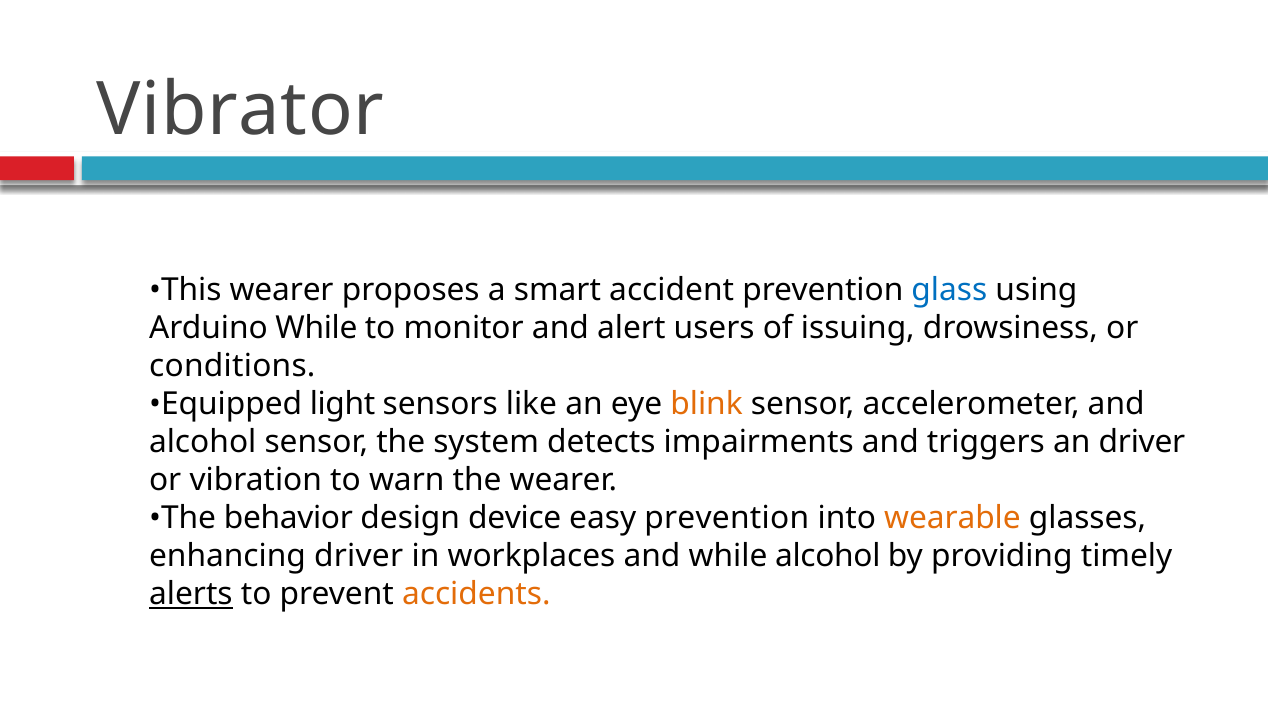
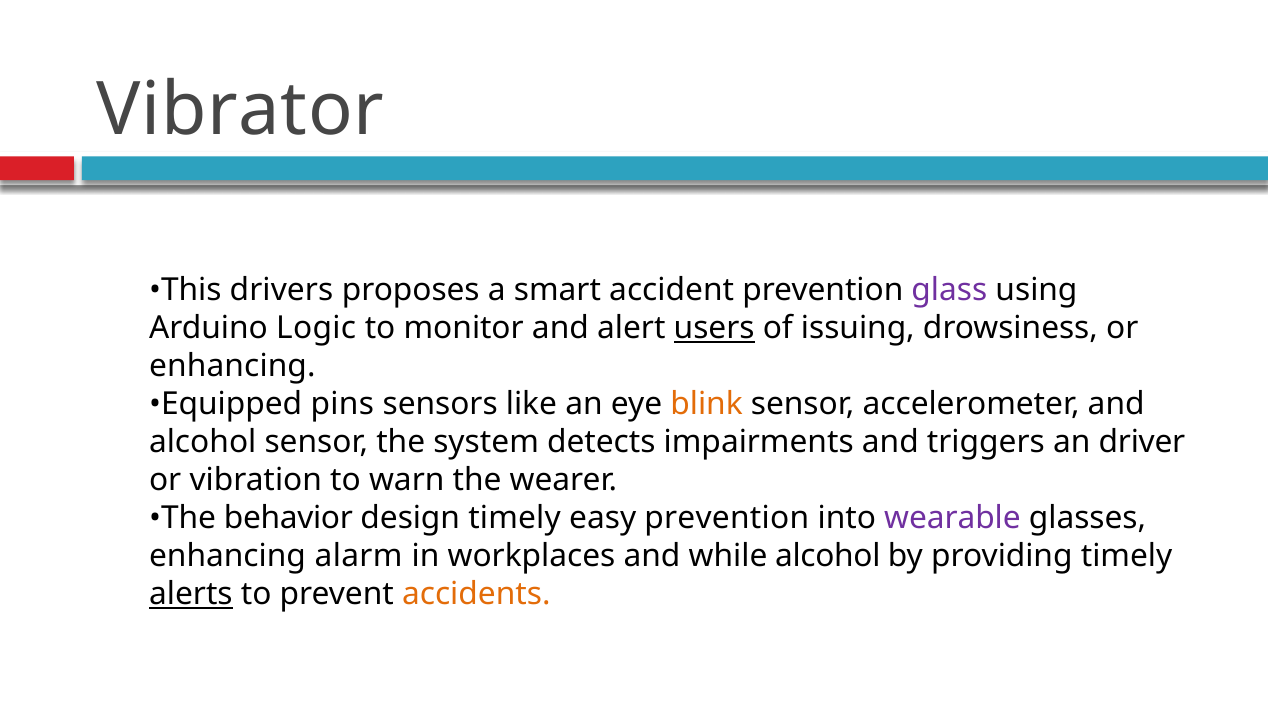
This wearer: wearer -> drivers (282, 290)
glass colour: blue -> purple (949, 290)
Arduino While: While -> Logic (316, 328)
users underline: none -> present (714, 328)
conditions: conditions -> enhancing (232, 366)
light: light -> pins (342, 404)
design device: device -> timely (515, 518)
wearable colour: orange -> purple (952, 518)
enhancing driver: driver -> alarm (359, 556)
